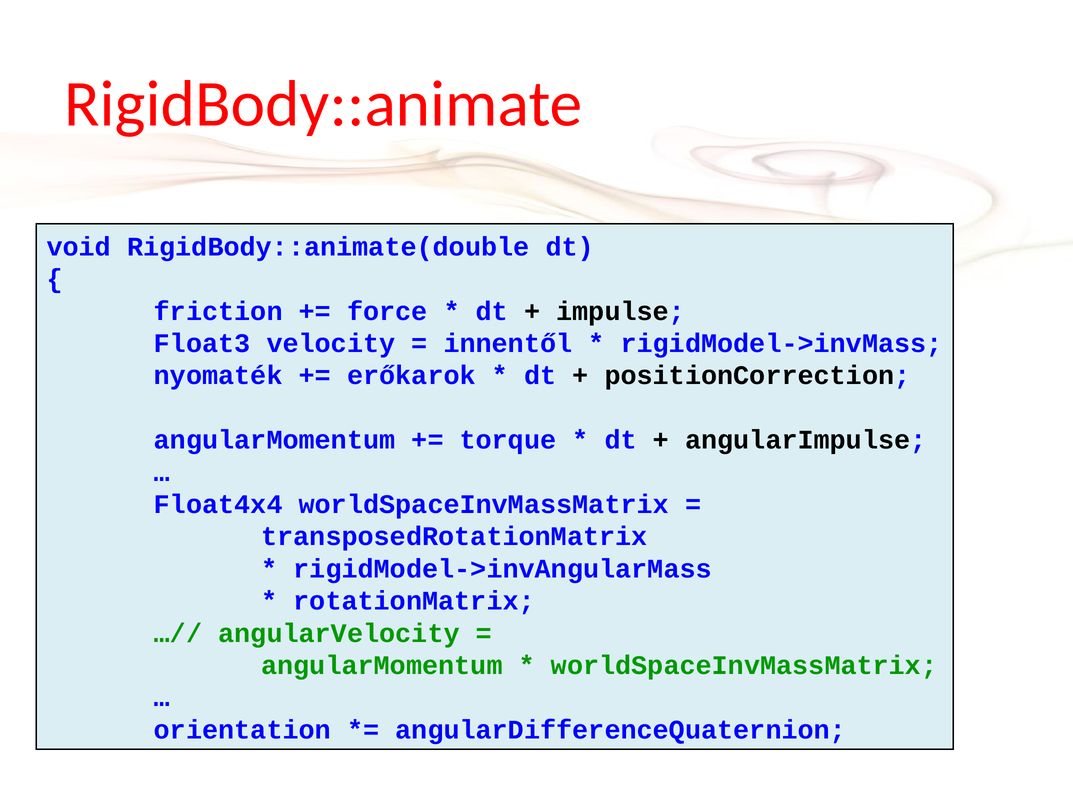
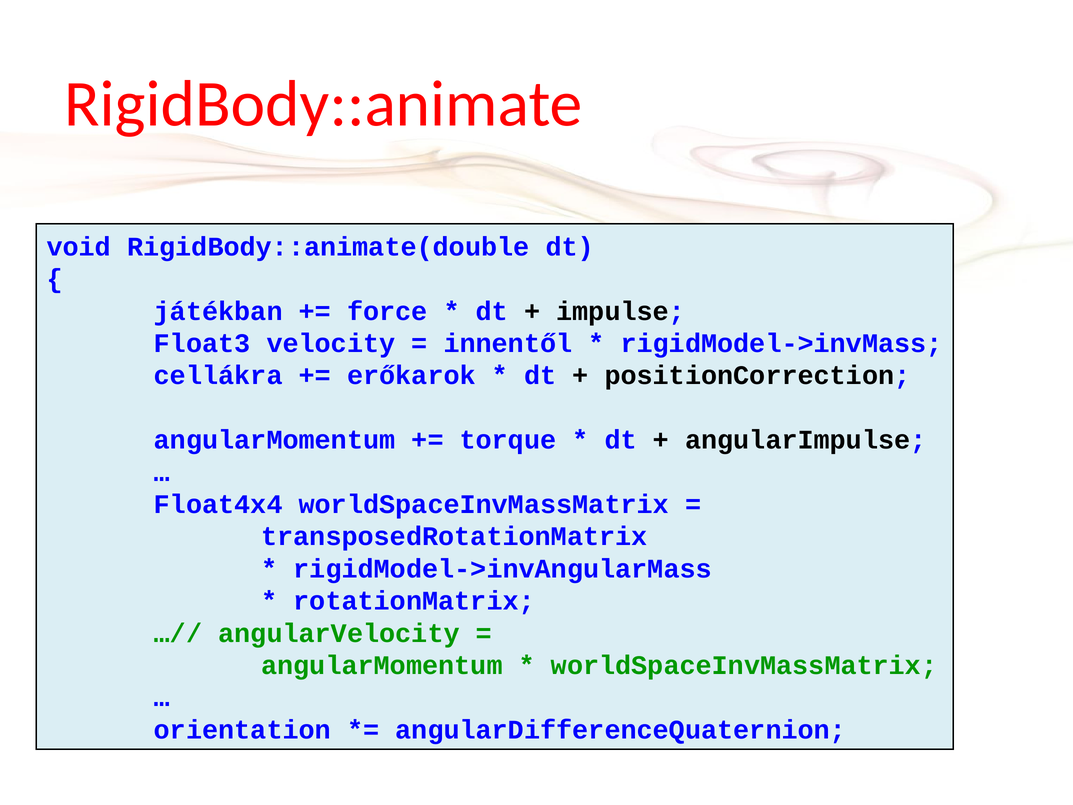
friction: friction -> játékban (218, 311)
nyomaték: nyomaték -> cellákra (218, 376)
